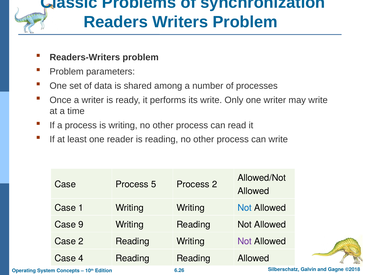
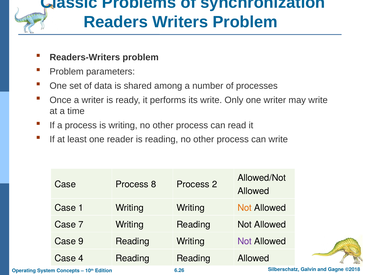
5: 5 -> 8 (154, 184)
Not colour: blue -> orange (245, 207)
9: 9 -> 7 (81, 224)
Case 2: 2 -> 9 (81, 241)
